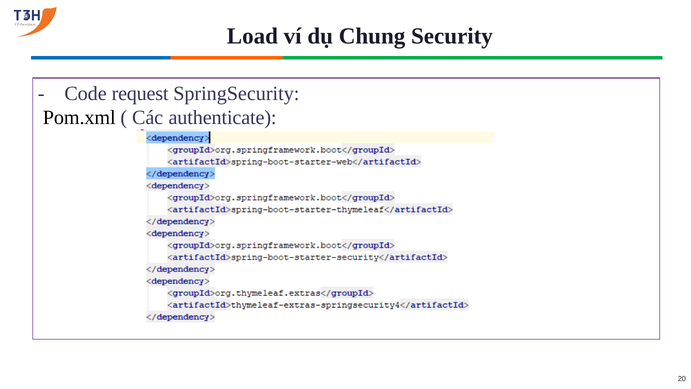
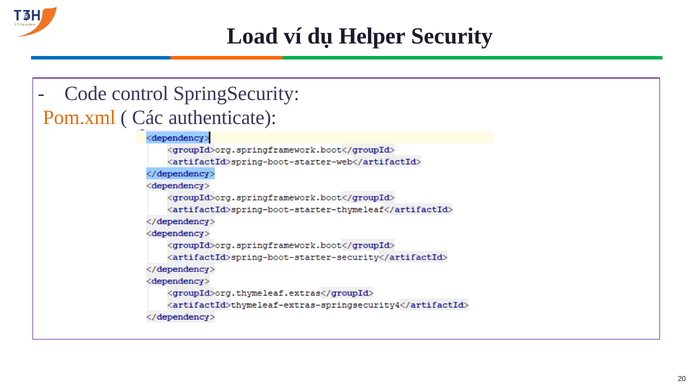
Chung: Chung -> Helper (372, 36)
request: request -> control (140, 93)
Pom.xml colour: black -> orange (79, 118)
